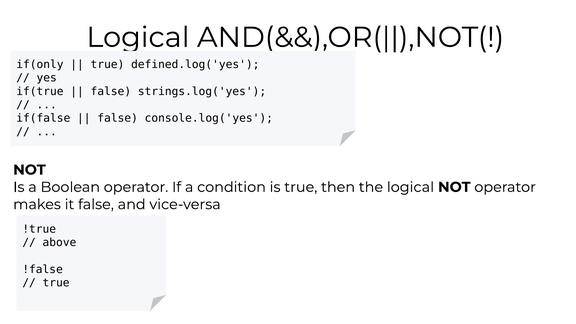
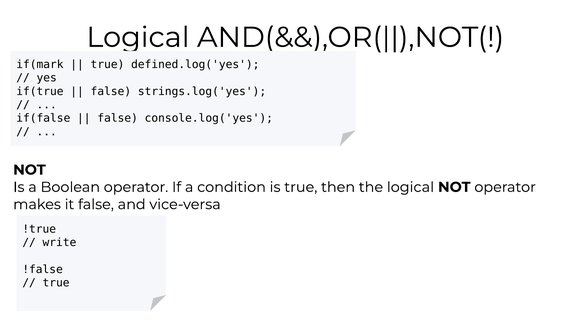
if(only: if(only -> if(mark (40, 64)
above: above -> write (59, 243)
